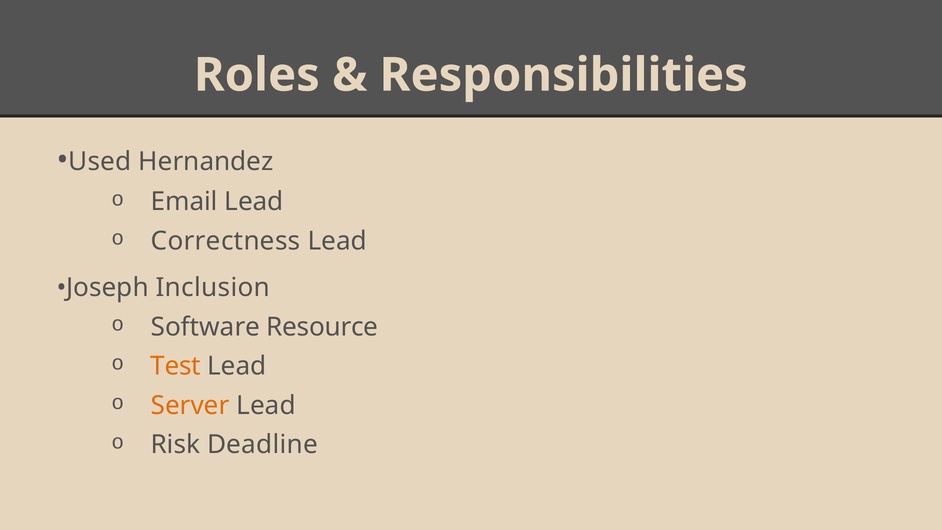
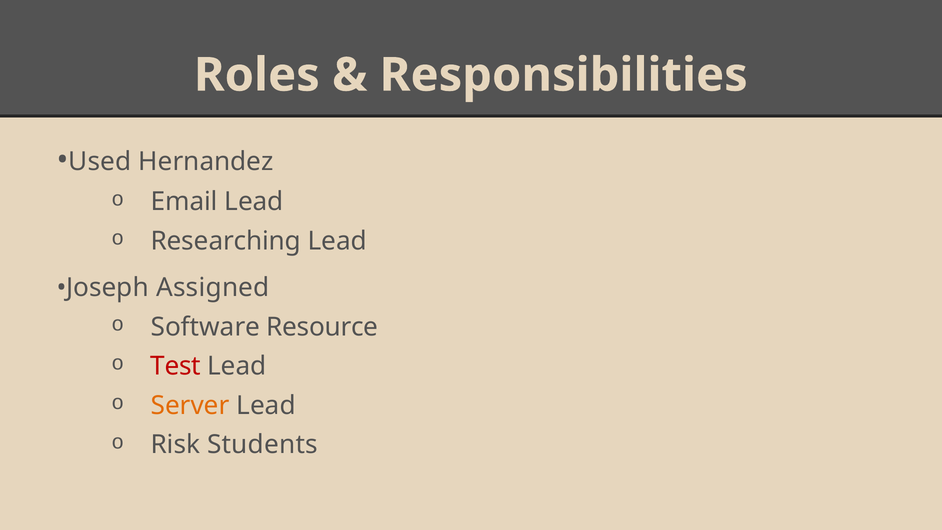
Correctness: Correctness -> Researching (226, 241)
Inclusion: Inclusion -> Assigned (213, 288)
Test colour: orange -> red (176, 366)
Deadline: Deadline -> Students (262, 445)
